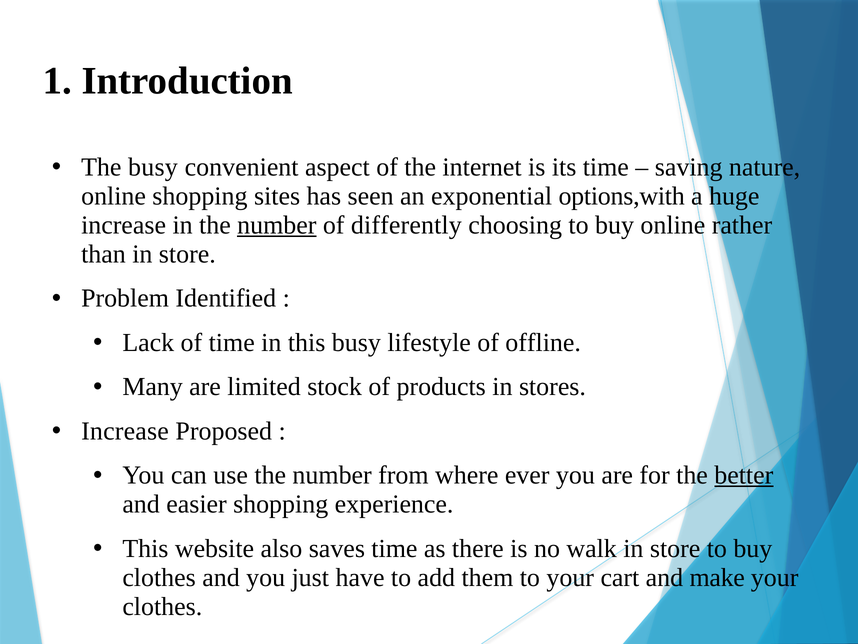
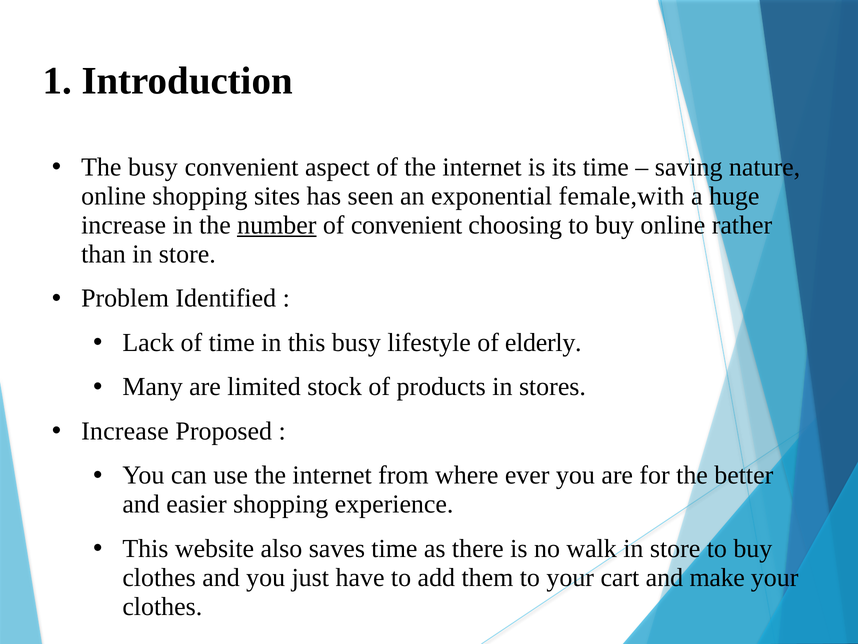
options,with: options,with -> female,with (621, 196)
of differently: differently -> convenient (407, 225)
offline: offline -> elderly (543, 342)
use the number: number -> internet (332, 475)
better underline: present -> none (744, 475)
